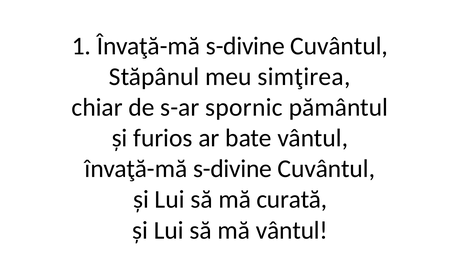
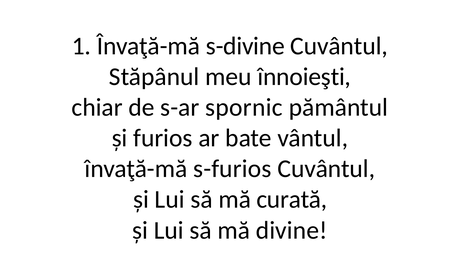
simţirea: simţirea -> înnoieşti (304, 77)
s-divine: s-divine -> s-furios (232, 169)
mă vântul: vântul -> divine (292, 230)
